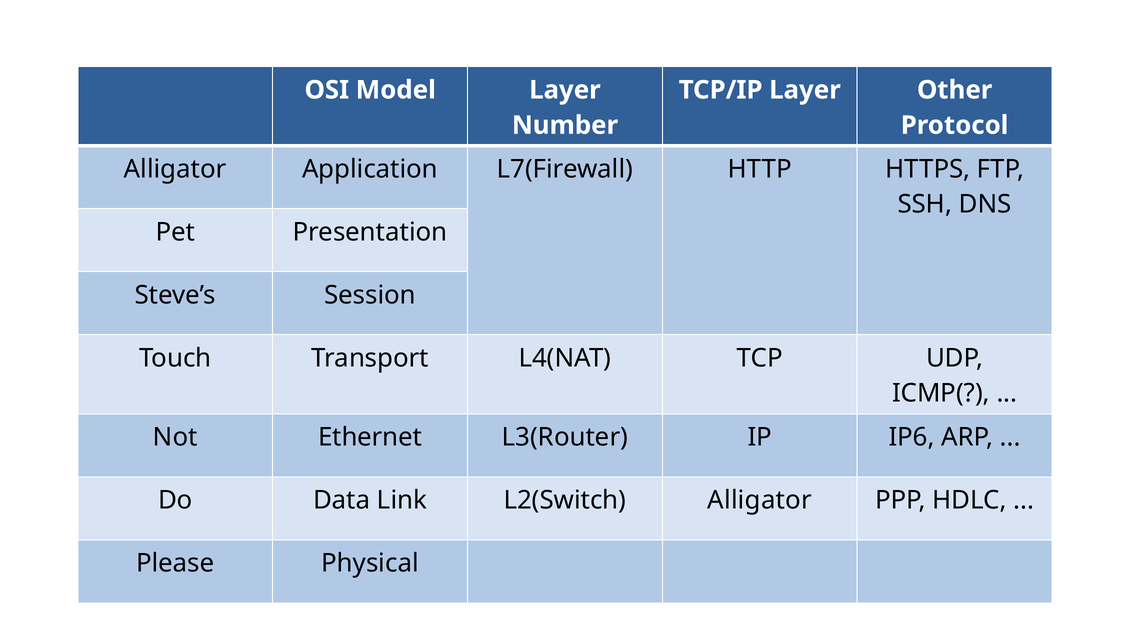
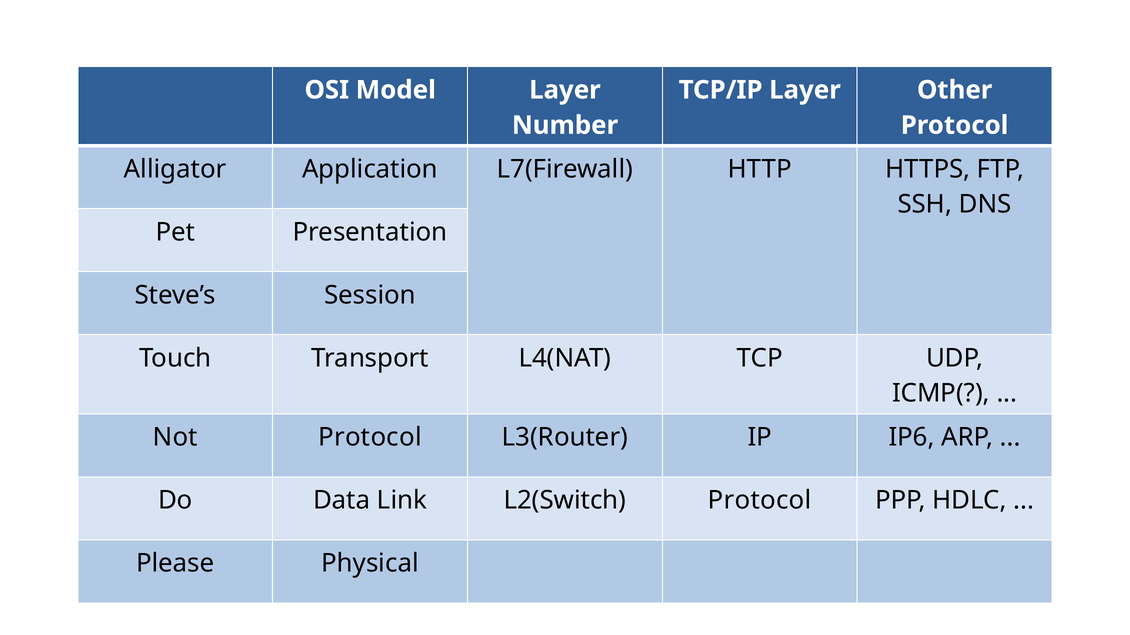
Not Ethernet: Ethernet -> Protocol (370, 438)
L2(Switch Alligator: Alligator -> Protocol (760, 501)
